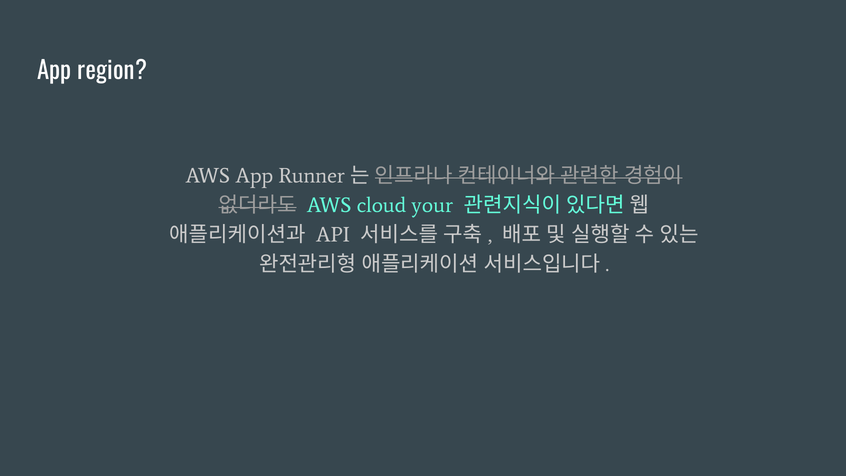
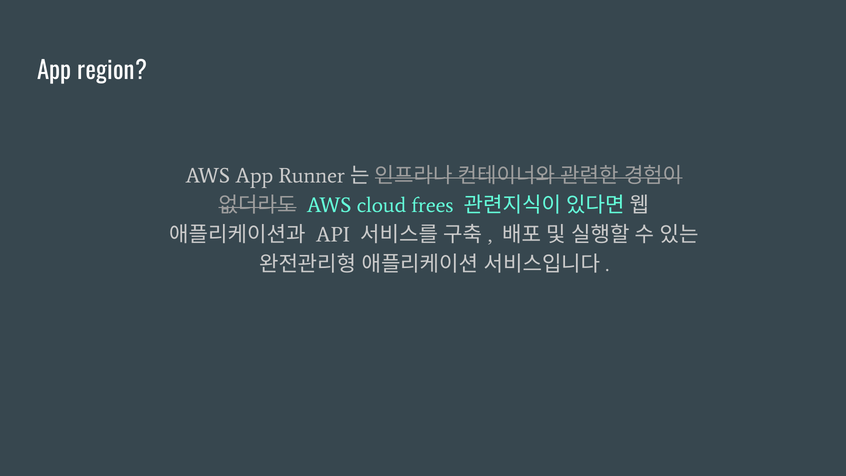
your: your -> frees (432, 205)
